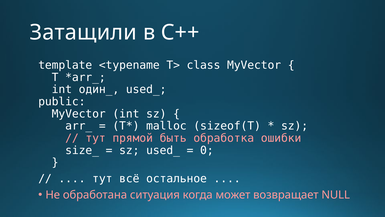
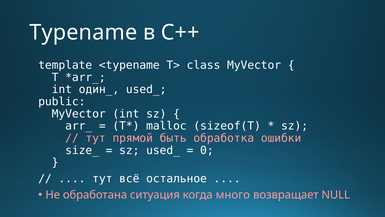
Затащили: Затащили -> Typename (83, 32)
может: может -> много (233, 194)
